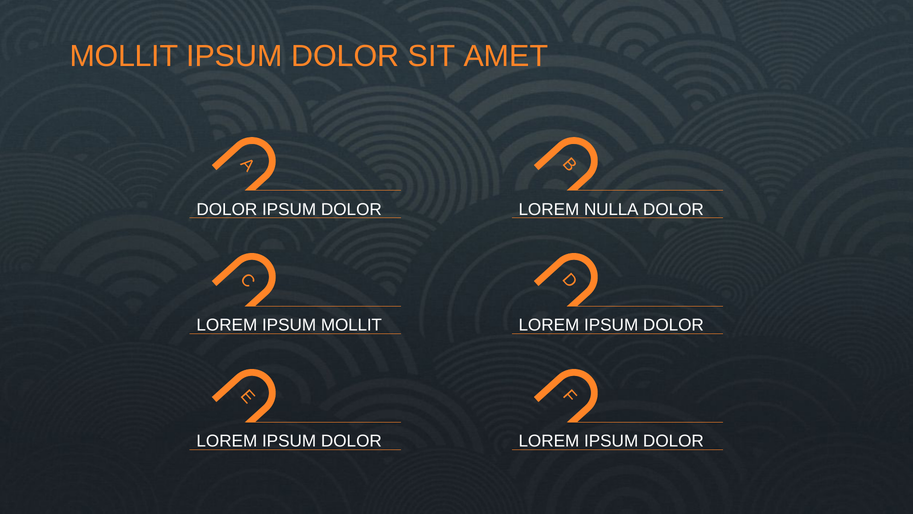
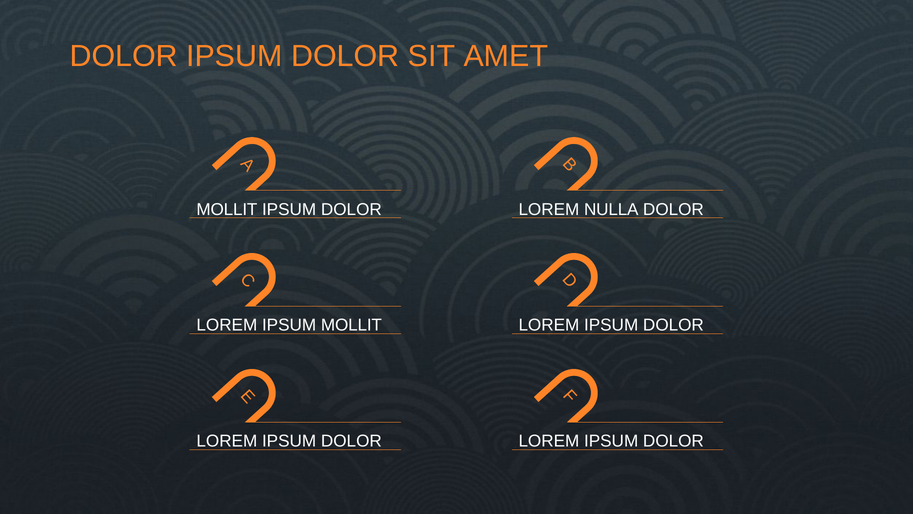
MOLLIT: MOLLIT -> DOLOR (124, 56)
DOLOR: DOLOR -> MOLLIT (227, 209)
